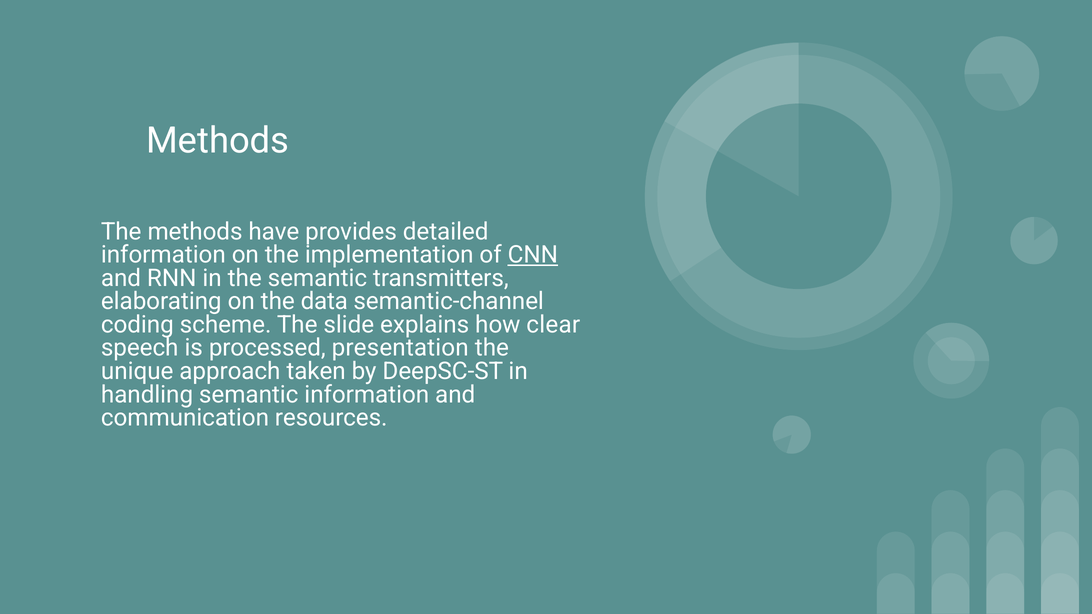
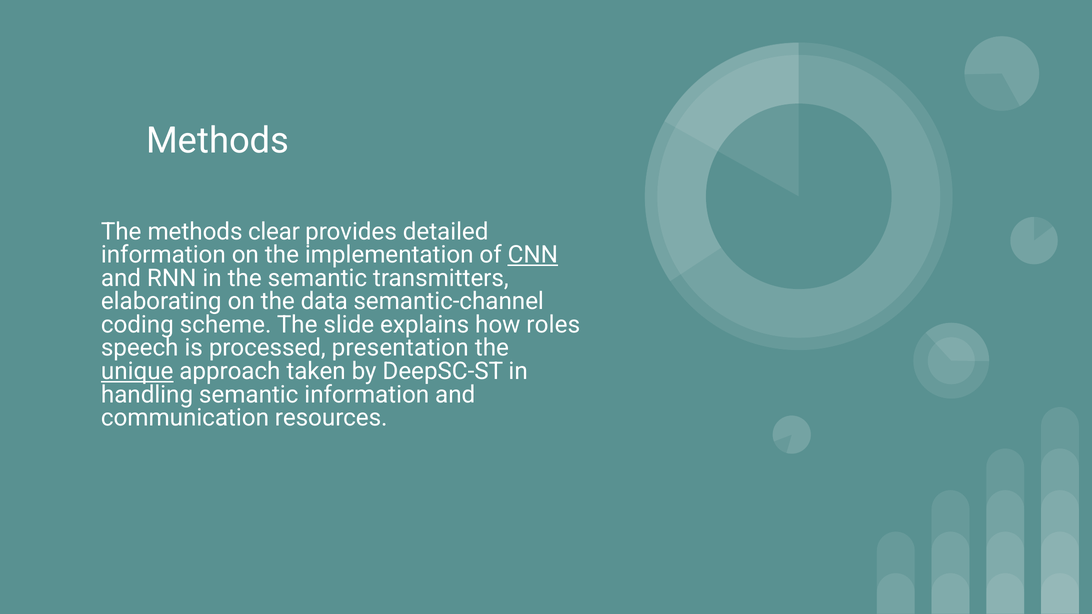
have: have -> clear (274, 232)
clear: clear -> roles (553, 325)
unique underline: none -> present (137, 371)
